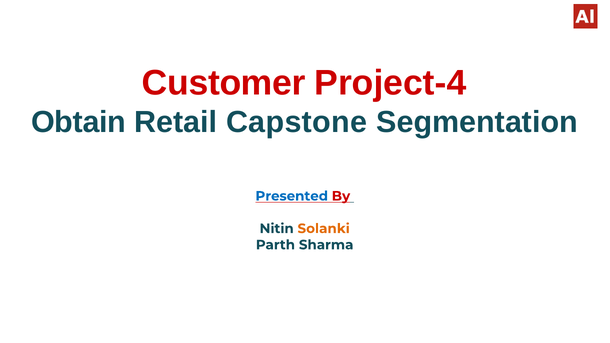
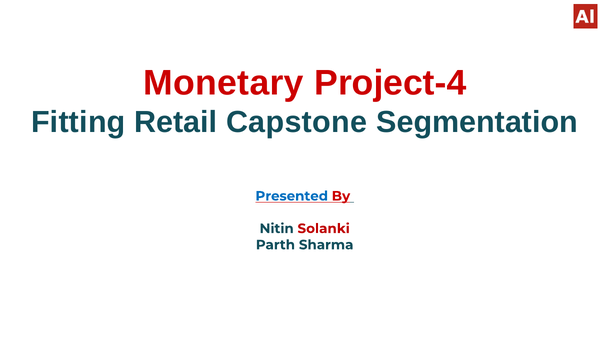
Customer: Customer -> Monetary (223, 83)
Obtain: Obtain -> Fitting (78, 122)
Solanki colour: orange -> red (324, 229)
